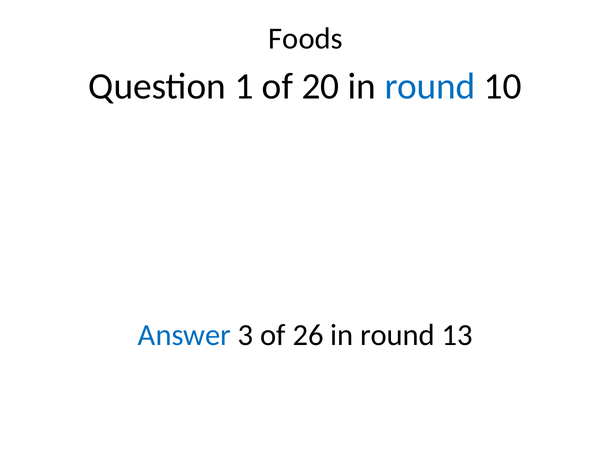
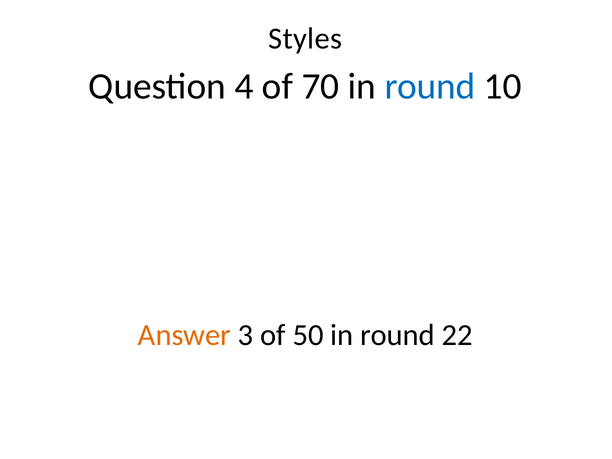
Foods: Foods -> Styles (305, 39)
1: 1 -> 4 (244, 86)
20: 20 -> 70 (320, 86)
Answer colour: blue -> orange (184, 335)
26: 26 -> 50 (308, 335)
13: 13 -> 22 (457, 335)
